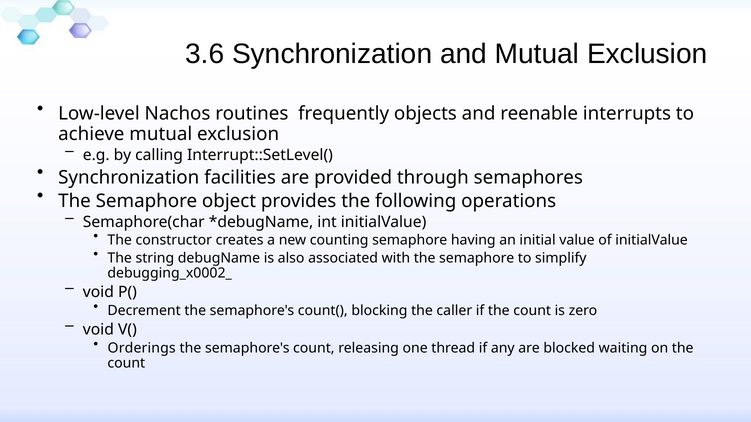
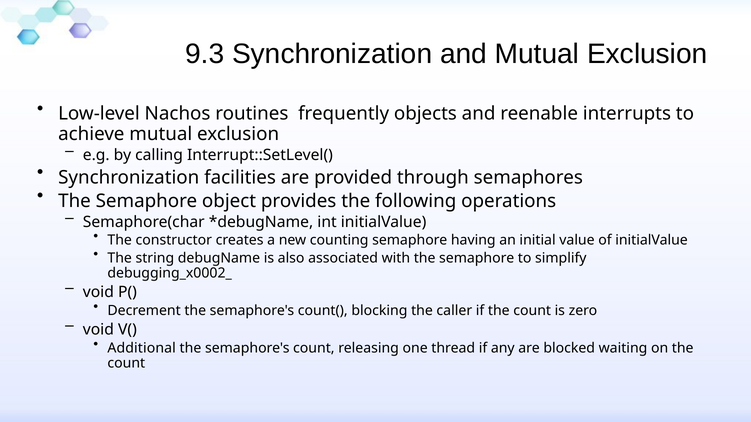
3.6: 3.6 -> 9.3 (205, 54)
Orderings: Orderings -> Additional (142, 348)
